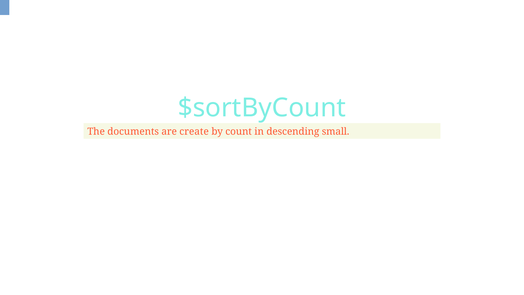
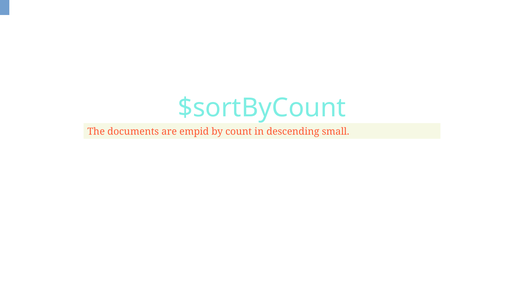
create: create -> empid (194, 132)
